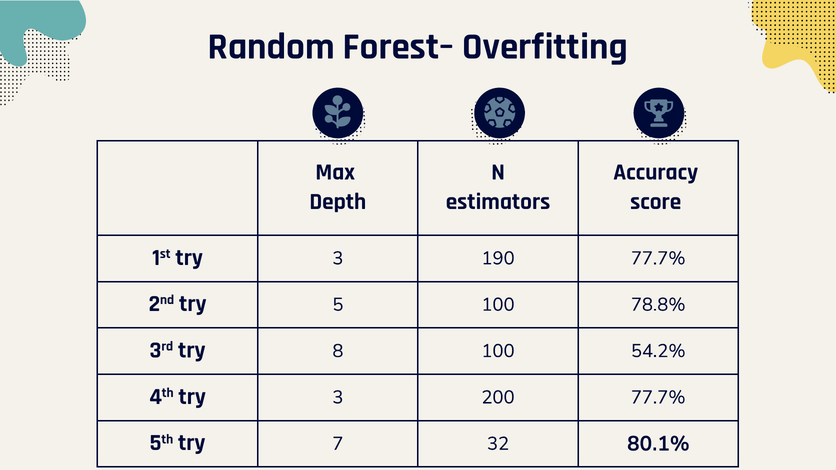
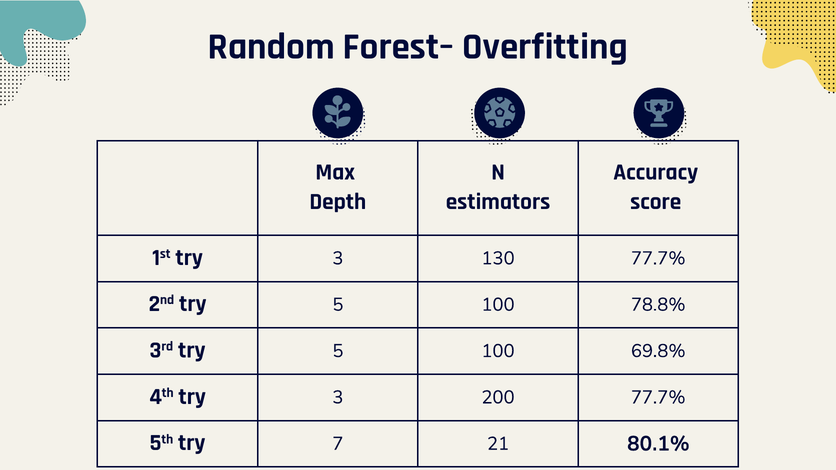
190: 190 -> 130 (498, 258)
3rd try 8: 8 -> 5 (338, 351)
54.2%: 54.2% -> 69.8% (658, 351)
32: 32 -> 21 (498, 444)
